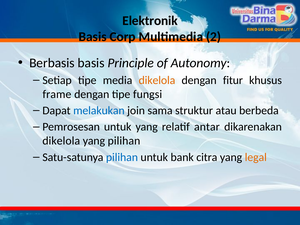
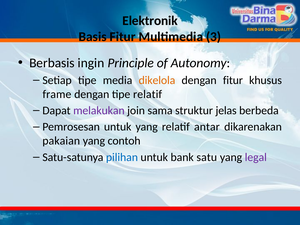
Basis Corp: Corp -> Fitur (123, 37)
2: 2 -> 3 (214, 37)
Berbasis basis: basis -> ingin (91, 63)
tipe fungsi: fungsi -> relatif (148, 94)
melakukan colour: blue -> purple (99, 111)
atau: atau -> jelas (226, 111)
dikelola: dikelola -> pakaian (61, 141)
yang pilihan: pilihan -> contoh (124, 141)
citra: citra -> satu (207, 157)
legal colour: orange -> purple (256, 157)
